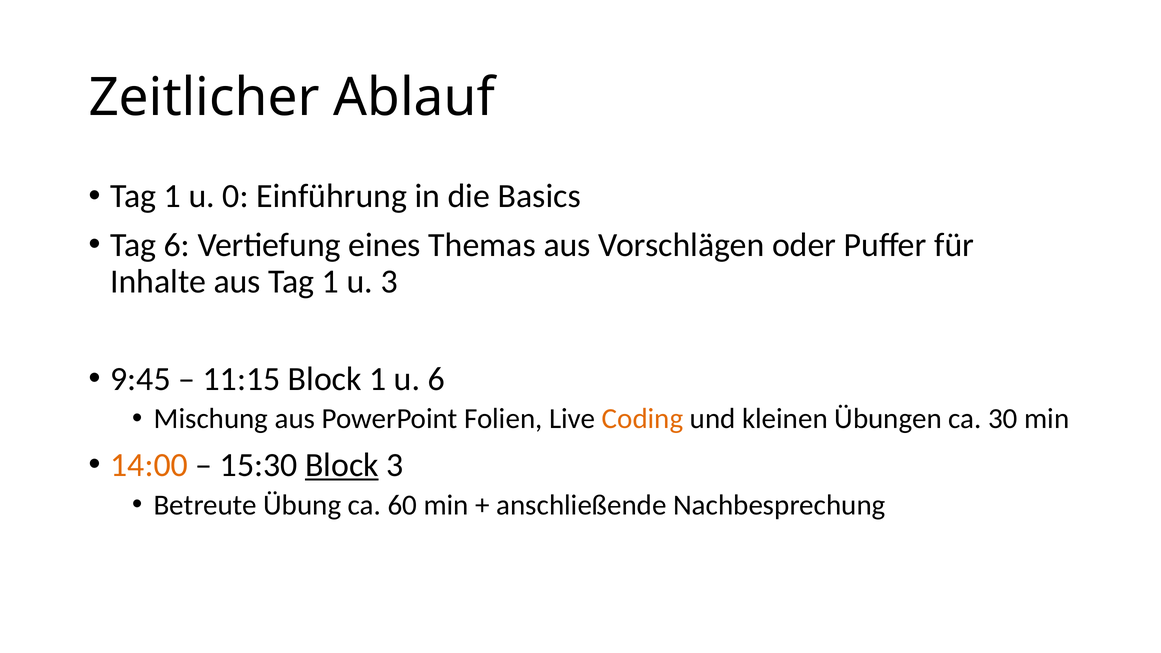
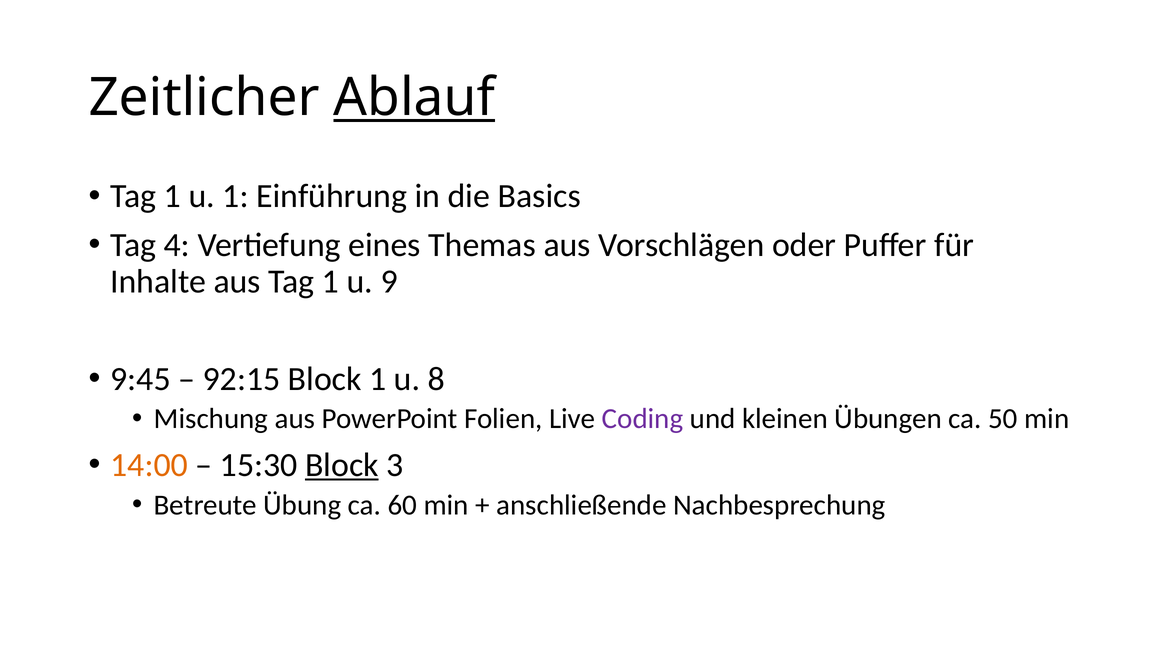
Ablauf underline: none -> present (414, 98)
u 0: 0 -> 1 (235, 196)
Tag 6: 6 -> 4 (177, 245)
u 3: 3 -> 9 (389, 282)
11:15: 11:15 -> 92:15 (242, 379)
u 6: 6 -> 8 (436, 379)
Coding colour: orange -> purple (643, 419)
30: 30 -> 50 (1003, 419)
